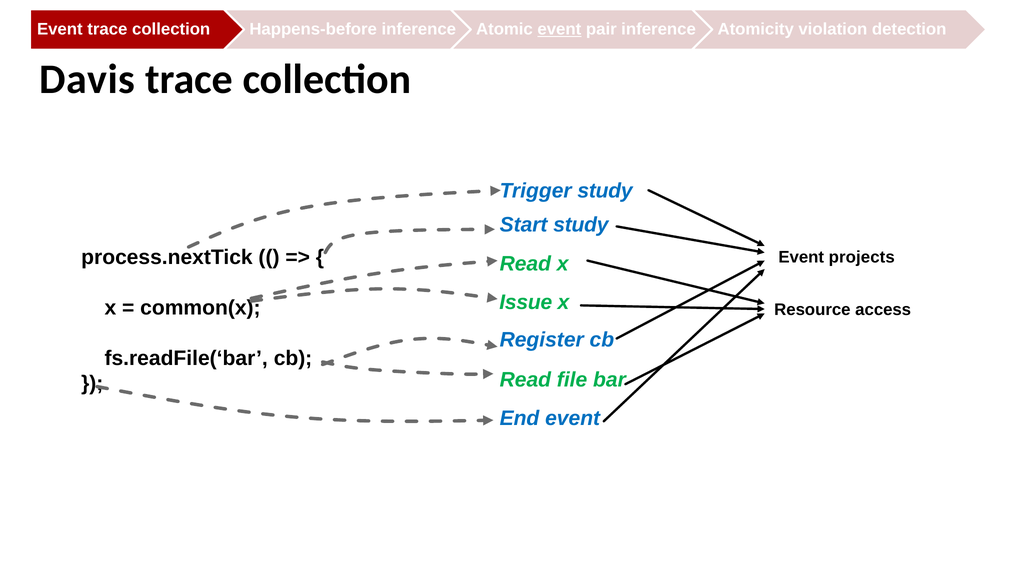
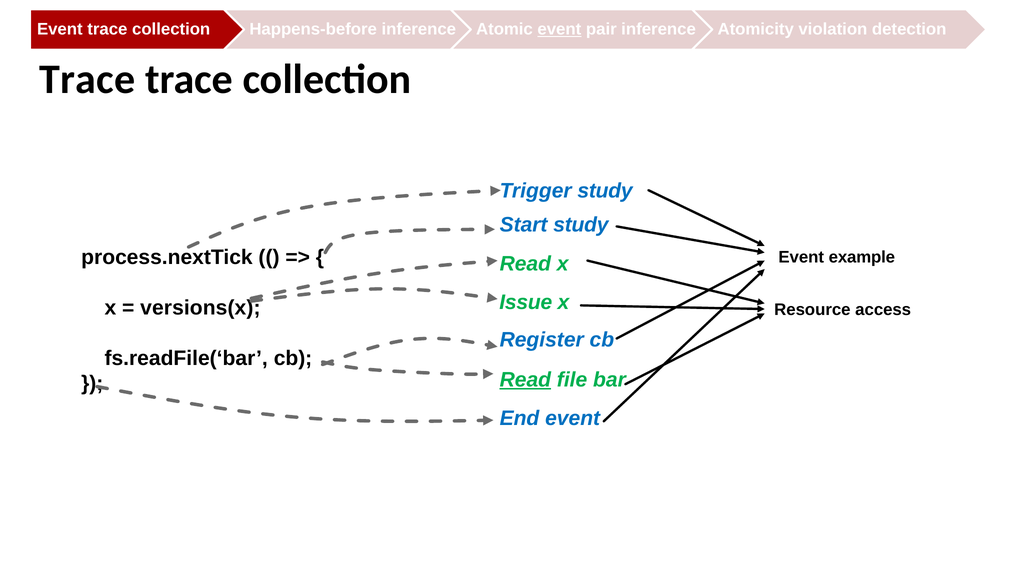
Davis: Davis -> Trace (87, 80)
projects: projects -> example (862, 258)
common(x: common(x -> versions(x (200, 308)
Read underline: none -> present (525, 380)
